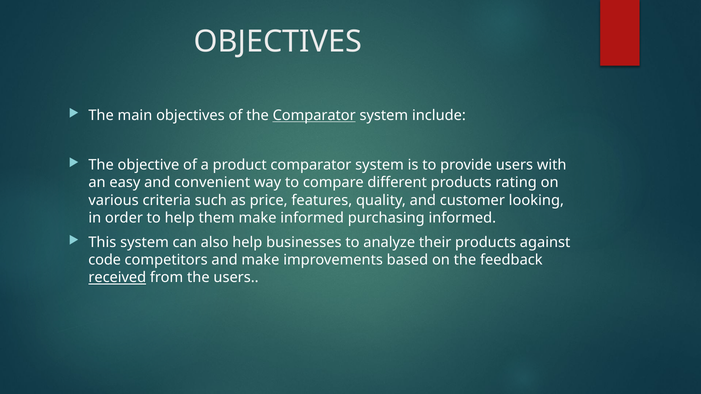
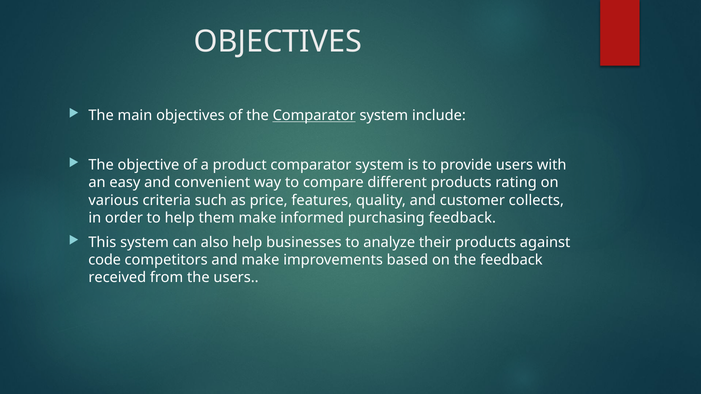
looking: looking -> collects (536, 200)
purchasing informed: informed -> feedback (462, 218)
received underline: present -> none (117, 278)
